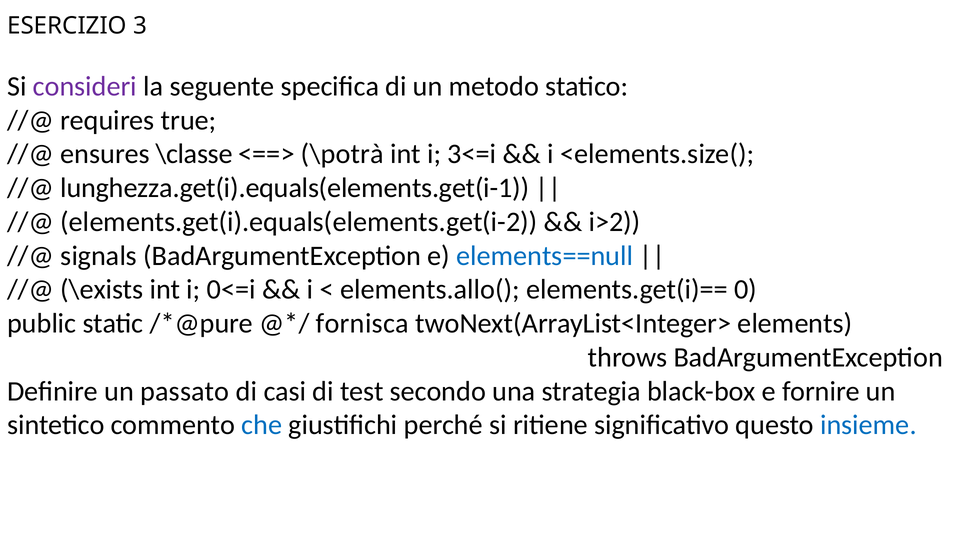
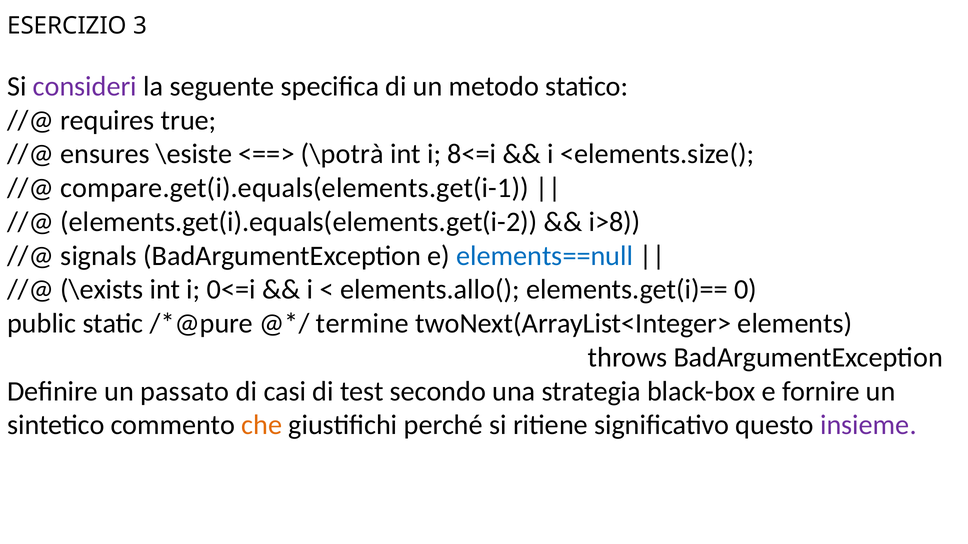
\classe: \classe -> \esiste (194, 154)
3<=i: 3<=i -> 8<=i (472, 154)
lunghezza.get(i).equals(elements.get(i-1: lunghezza.get(i).equals(elements.get(i-1 -> compare.get(i).equals(elements.get(i-1 (295, 188)
i>2: i>2 -> i>8 (615, 222)
fornisca: fornisca -> termine (362, 324)
che colour: blue -> orange (262, 425)
insieme colour: blue -> purple (868, 425)
